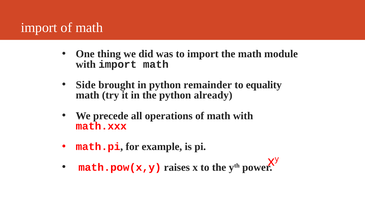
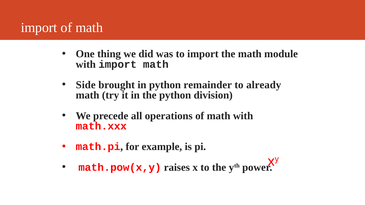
equality: equality -> already (264, 85)
already: already -> division (213, 95)
